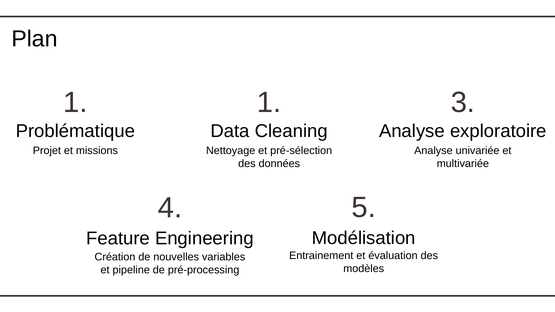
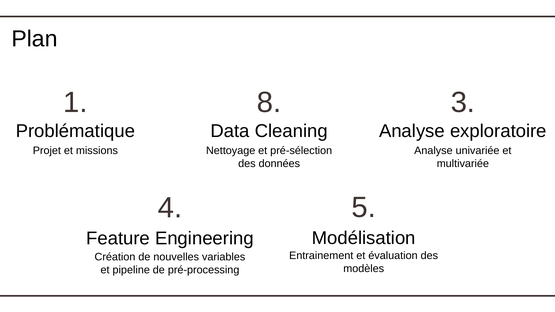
1 1: 1 -> 8 (269, 102)
